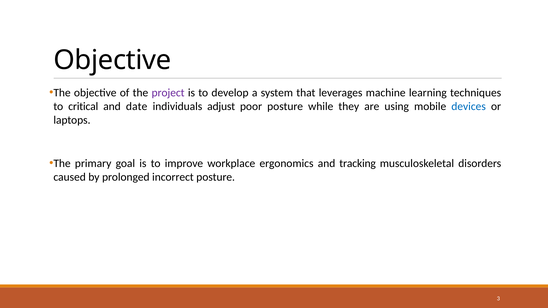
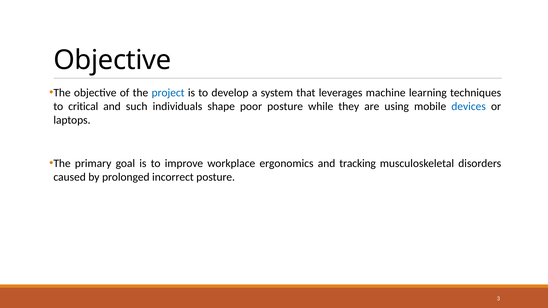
project colour: purple -> blue (168, 93)
date: date -> such (137, 106)
adjust: adjust -> shape (221, 106)
